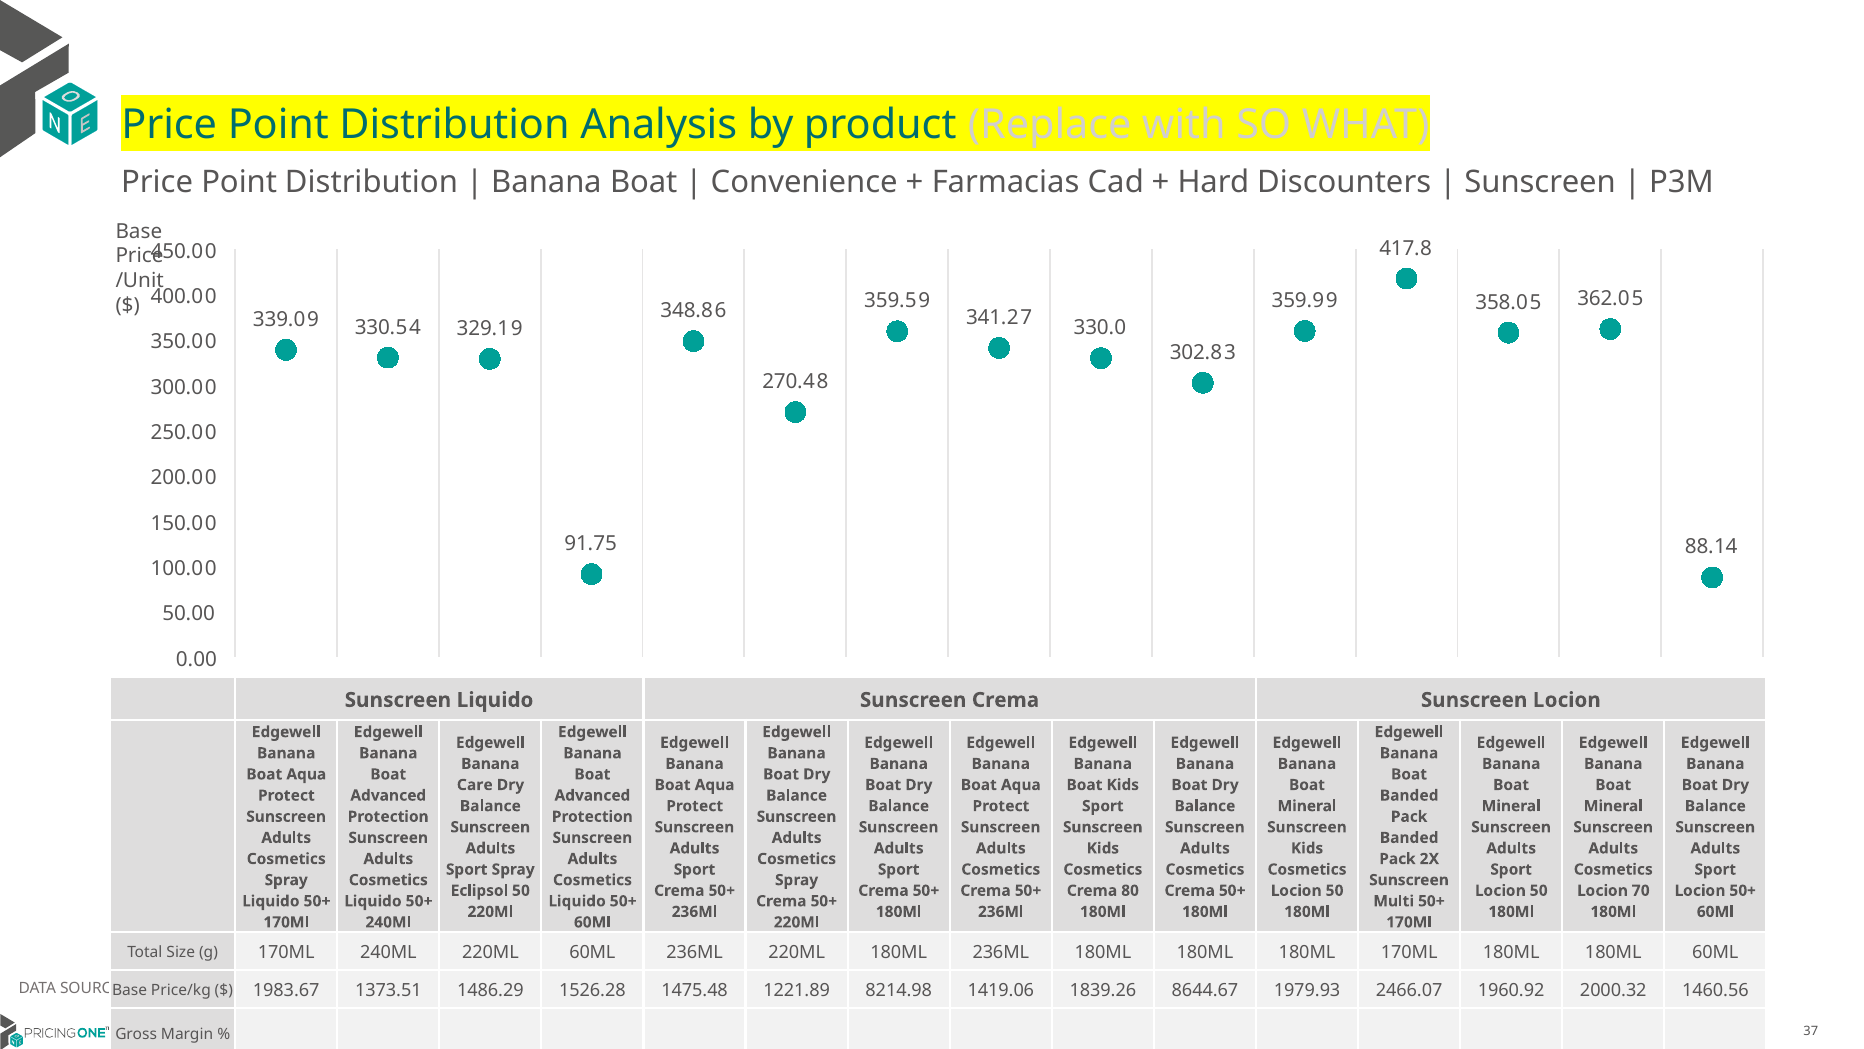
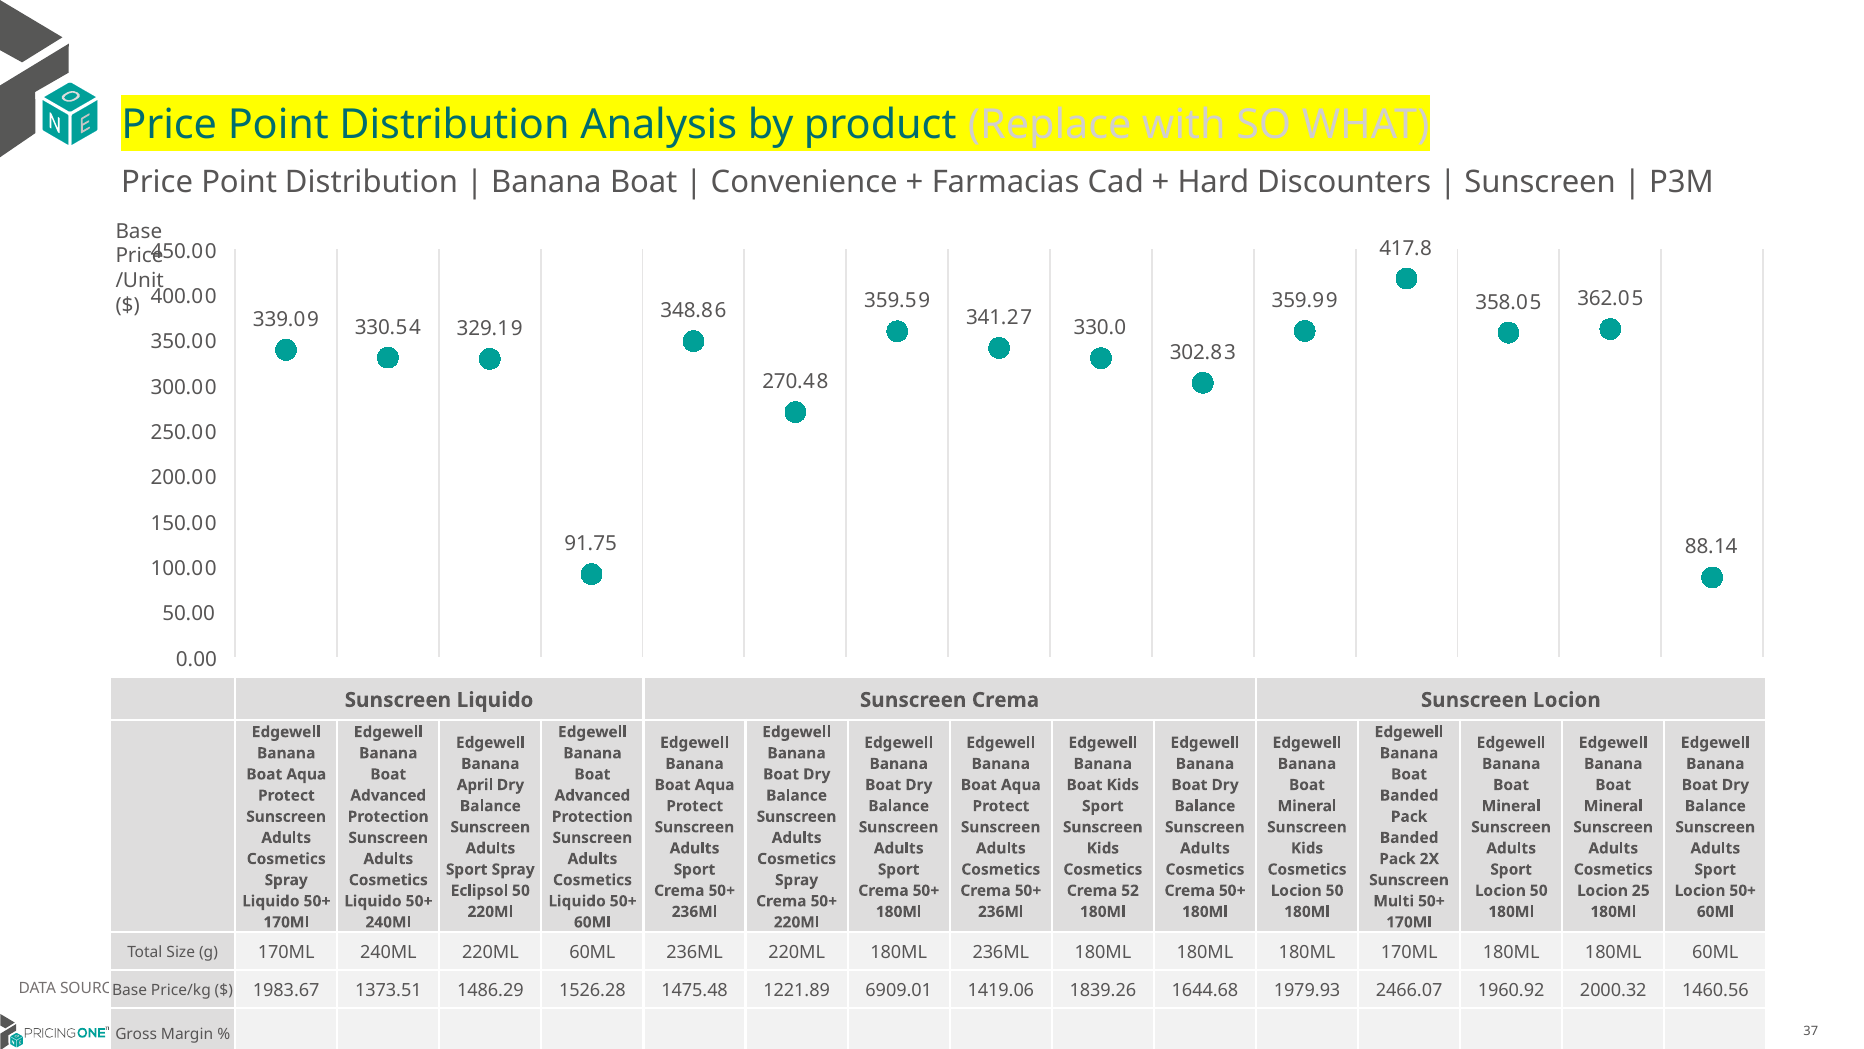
Care: Care -> April (475, 785)
80: 80 -> 52 (1130, 890)
70: 70 -> 25 (1641, 890)
8214.98: 8214.98 -> 6909.01 (899, 990)
8644.67: 8644.67 -> 1644.68 (1205, 990)
